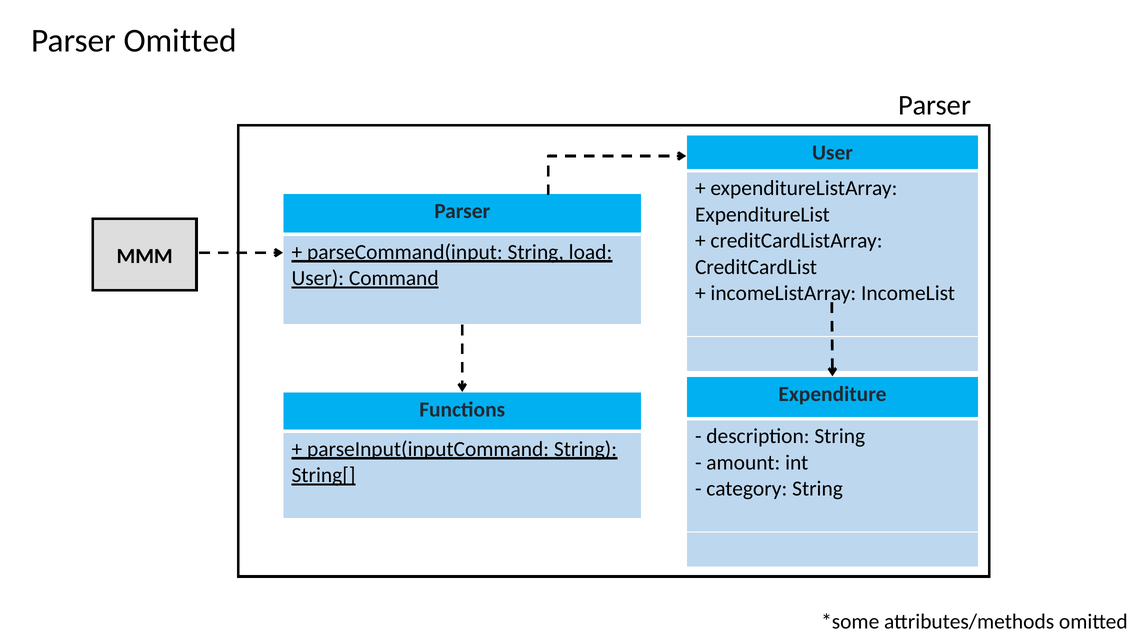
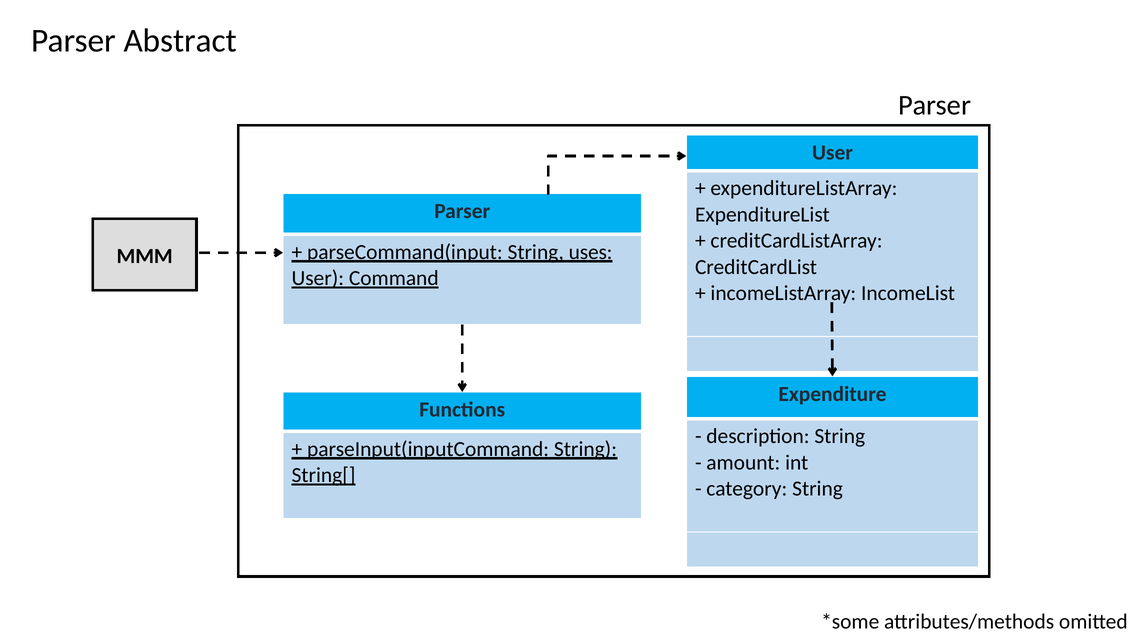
Parser Omitted: Omitted -> Abstract (180, 41)
load: load -> uses (591, 252)
